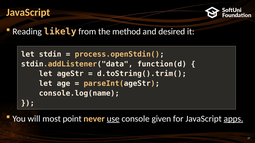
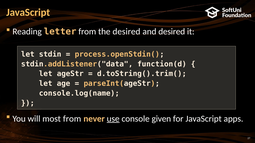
likely: likely -> letter (60, 32)
the method: method -> desired (126, 32)
most point: point -> from (72, 119)
apps underline: present -> none (233, 119)
